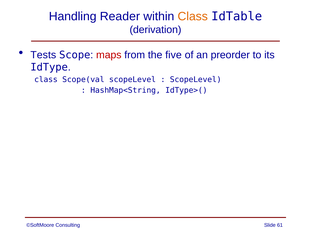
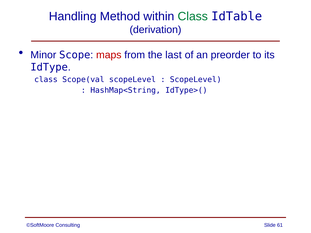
Reader: Reader -> Method (120, 16)
Class colour: orange -> green (193, 16)
Tests: Tests -> Minor (43, 55)
five: five -> last (173, 55)
